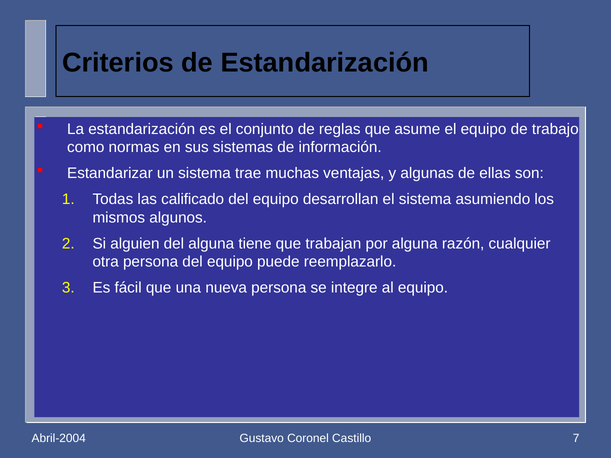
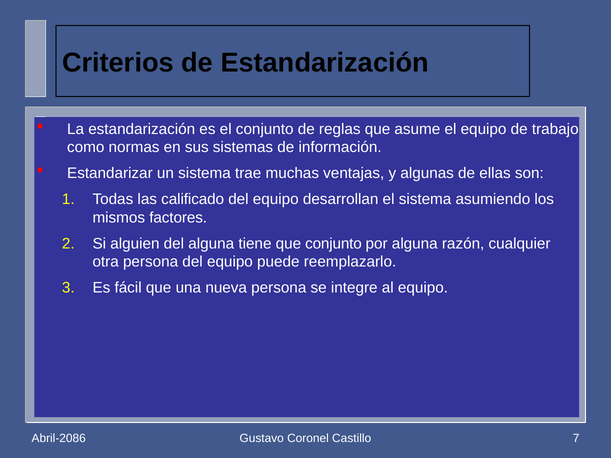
algunos: algunos -> factores (178, 218)
que trabajan: trabajan -> conjunto (333, 244)
Abril-2004: Abril-2004 -> Abril-2086 (59, 439)
